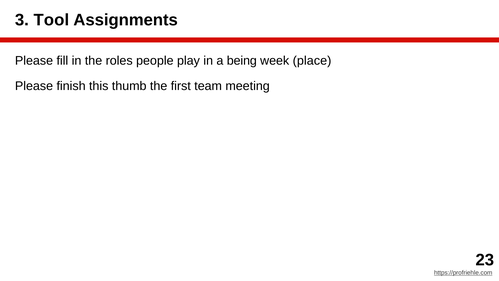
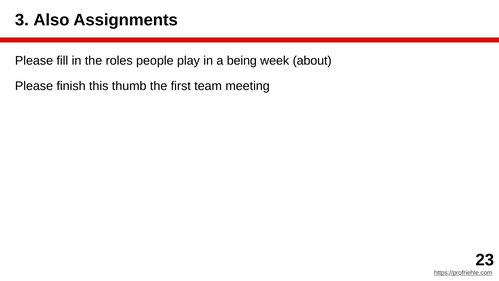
Tool: Tool -> Also (51, 20)
place: place -> about (312, 60)
